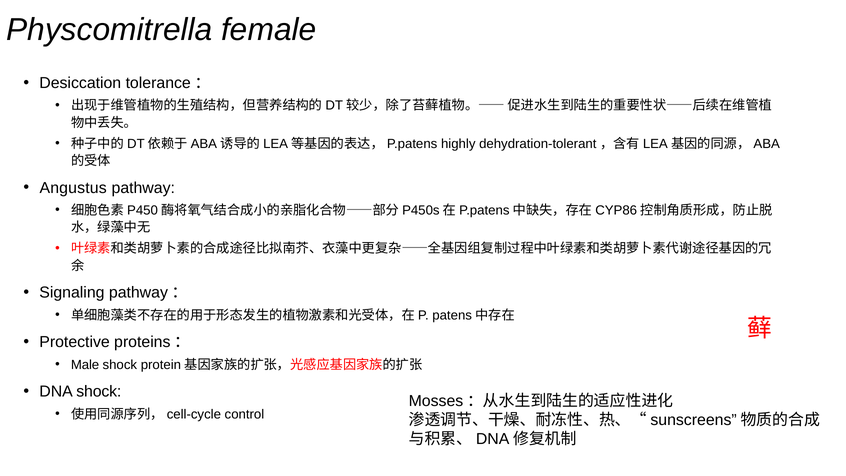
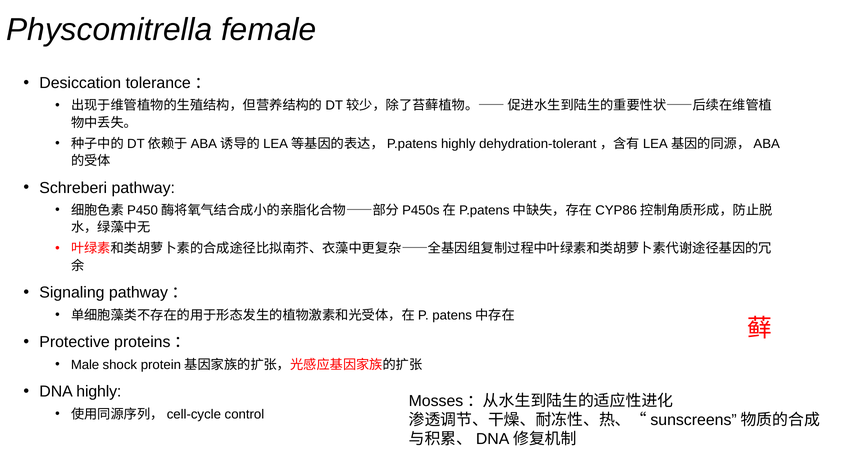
Angustus: Angustus -> Schreberi (73, 188)
DNA shock: shock -> highly (99, 392)
